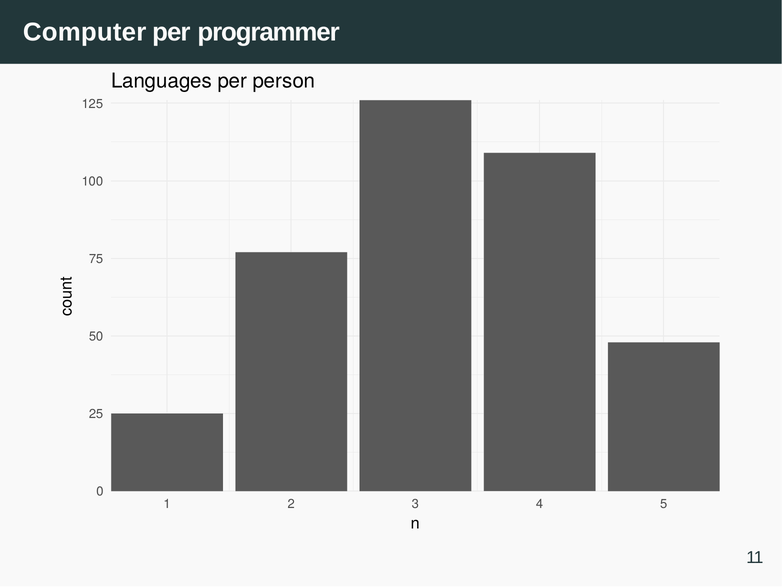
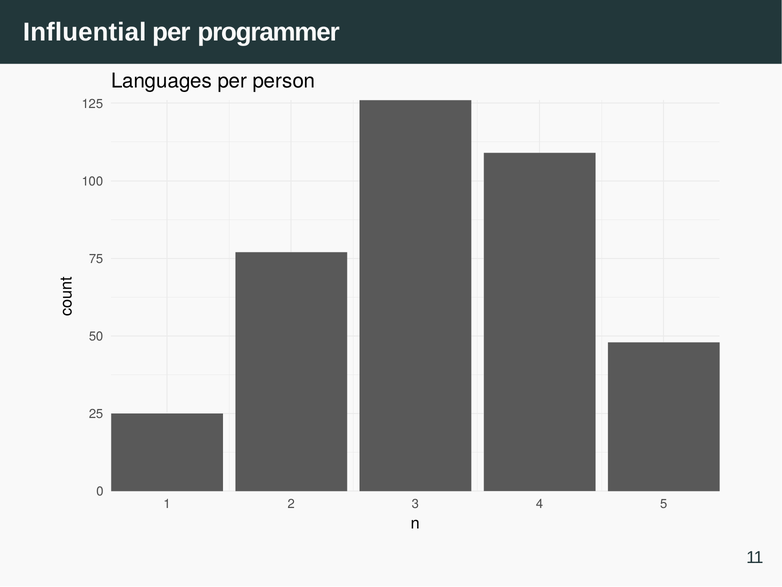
Computer: Computer -> Influential (85, 32)
